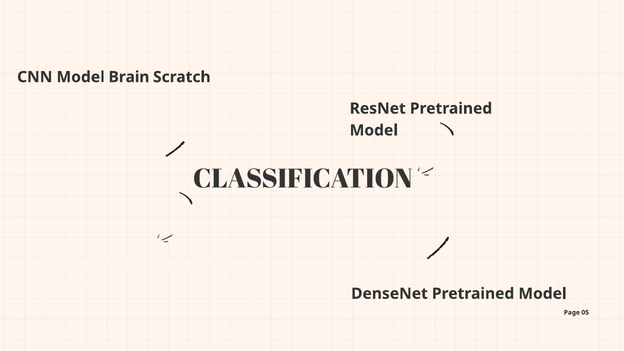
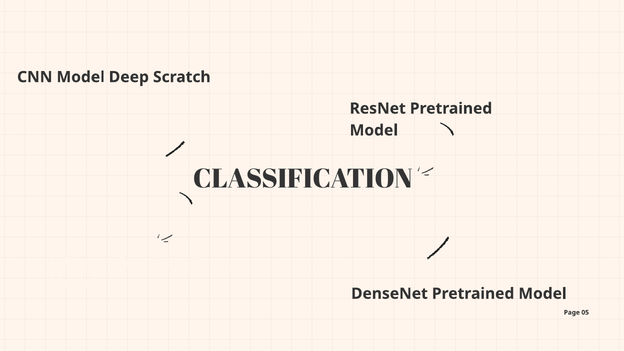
Brain: Brain -> Deep (129, 77)
